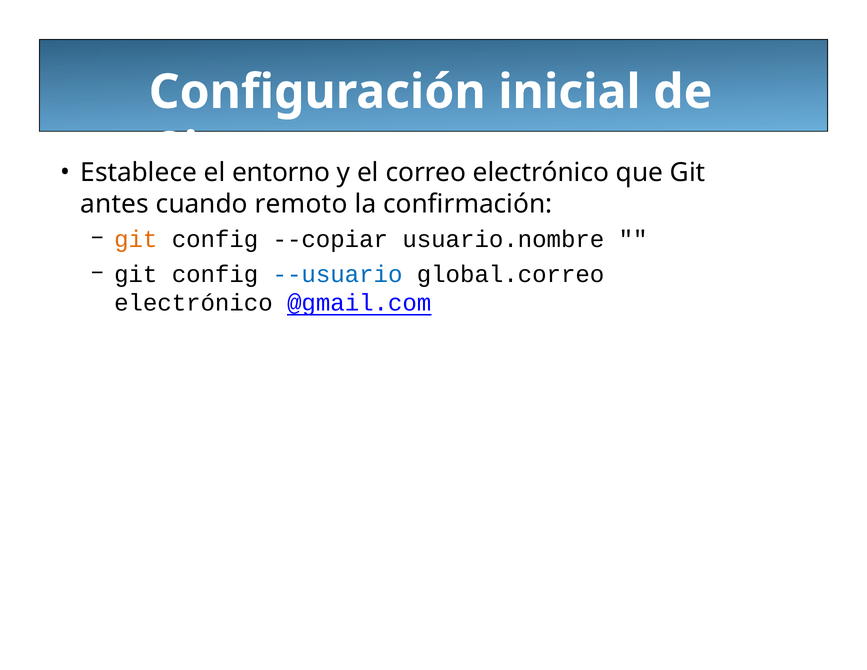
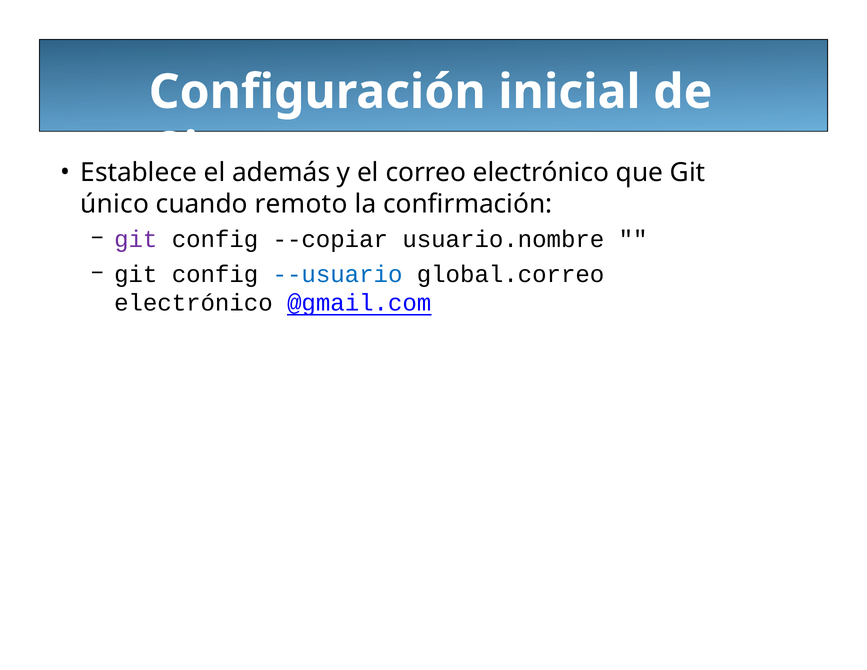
entorno: entorno -> además (281, 173)
antes: antes -> único (115, 204)
git colour: orange -> purple (136, 239)
